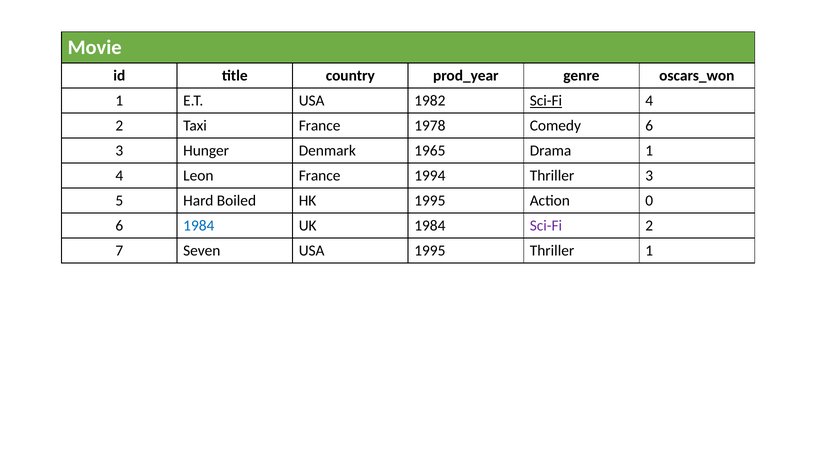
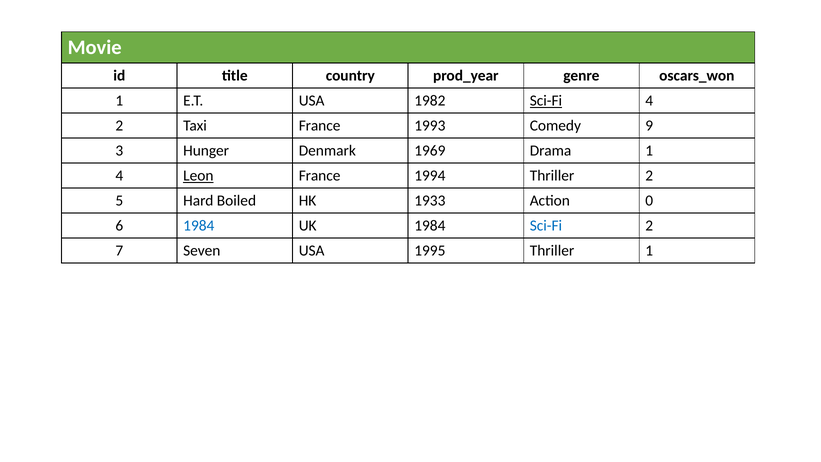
1978: 1978 -> 1993 (430, 126)
Comedy 6: 6 -> 9 (649, 126)
1965: 1965 -> 1969 (430, 151)
Leon underline: none -> present (198, 176)
Thriller 3: 3 -> 2 (649, 176)
HK 1995: 1995 -> 1933 (430, 201)
Sci-Fi colour: purple -> blue (546, 226)
